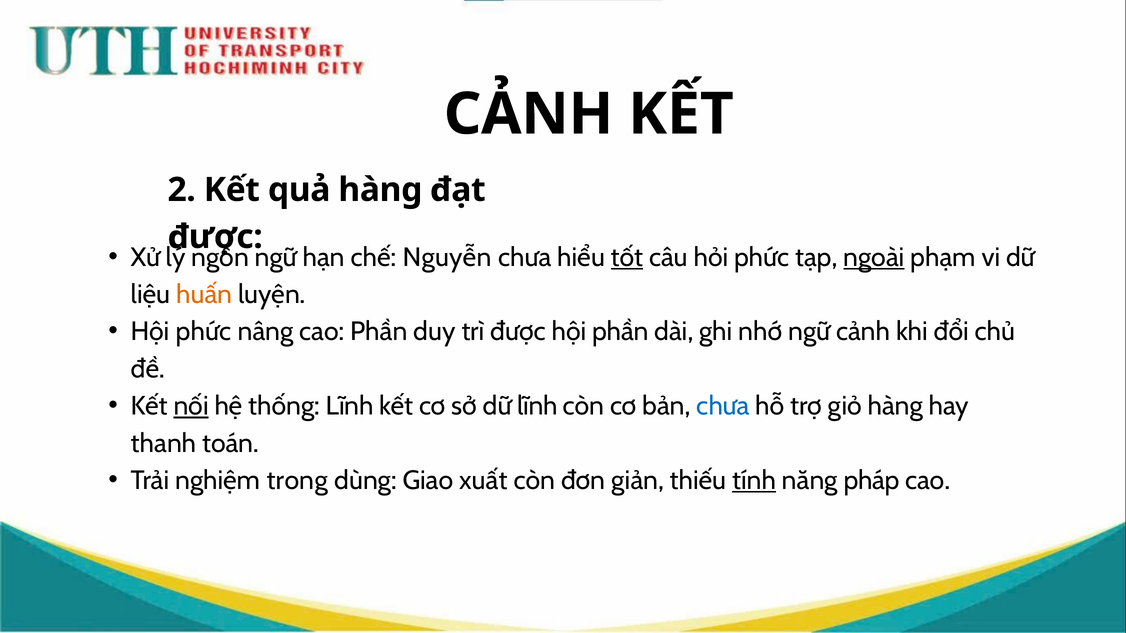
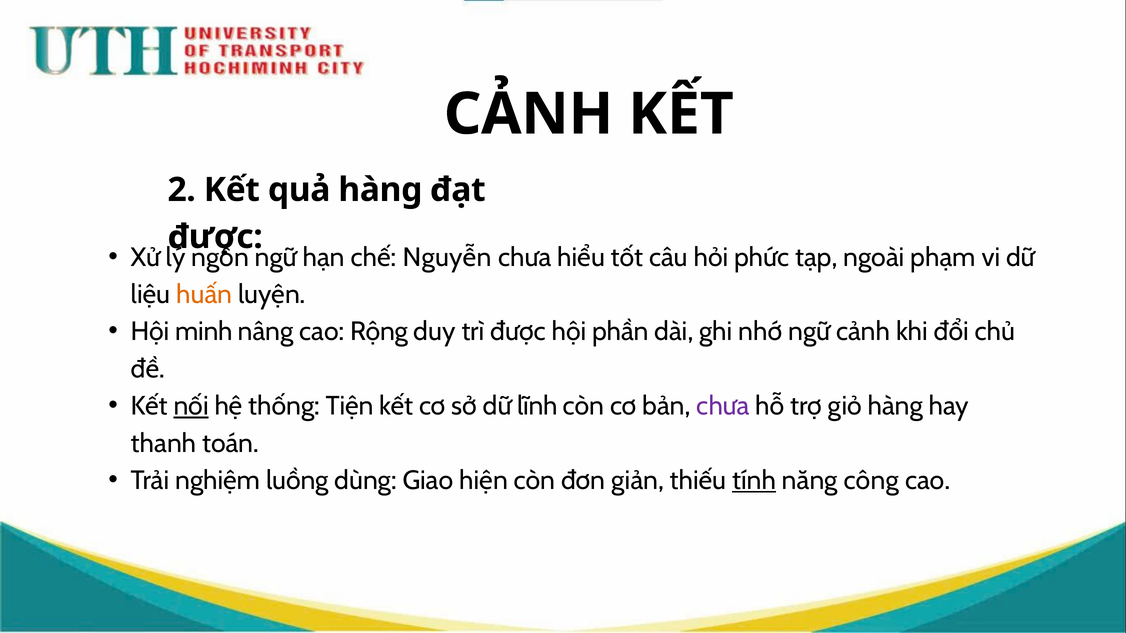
tốt underline: present -> none (627, 257)
ngoài underline: present -> none (874, 257)
Hội phức: phức -> minh (204, 332)
cao Phần: Phần -> Rộng (379, 332)
thống Lĩnh: Lĩnh -> Tiện (350, 406)
chưa colour: blue -> purple (723, 406)
trong: trong -> luồng (297, 481)
xuất: xuất -> hiện (484, 481)
pháp: pháp -> công (871, 481)
